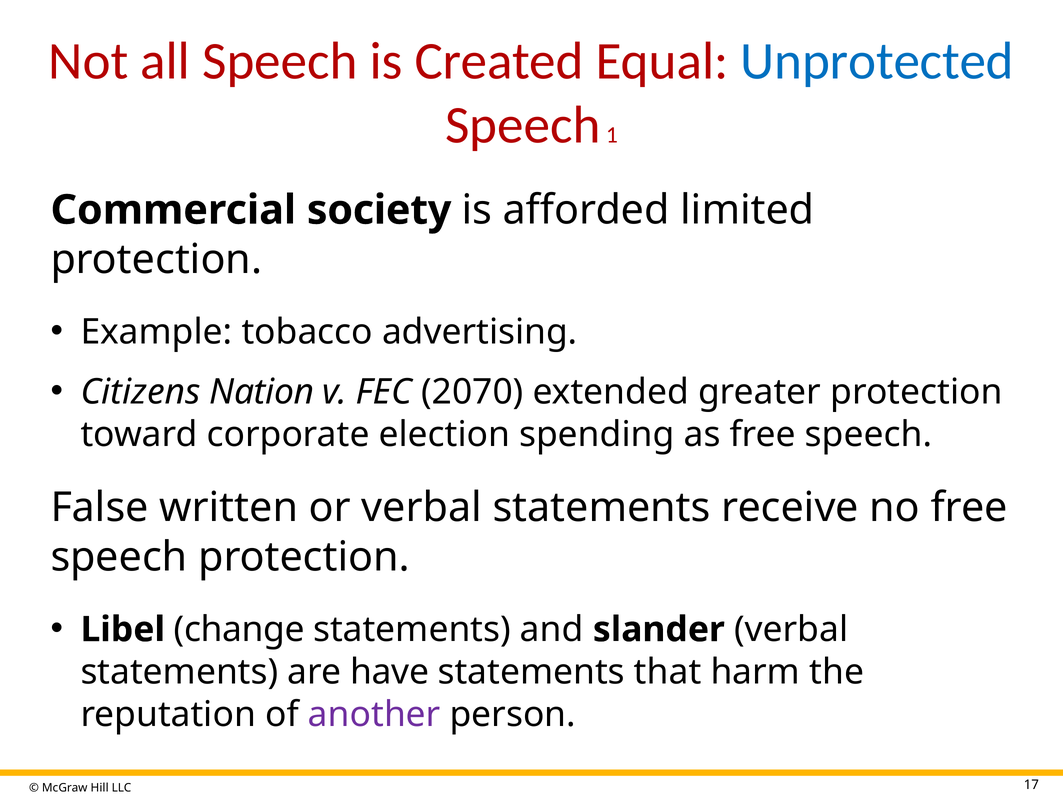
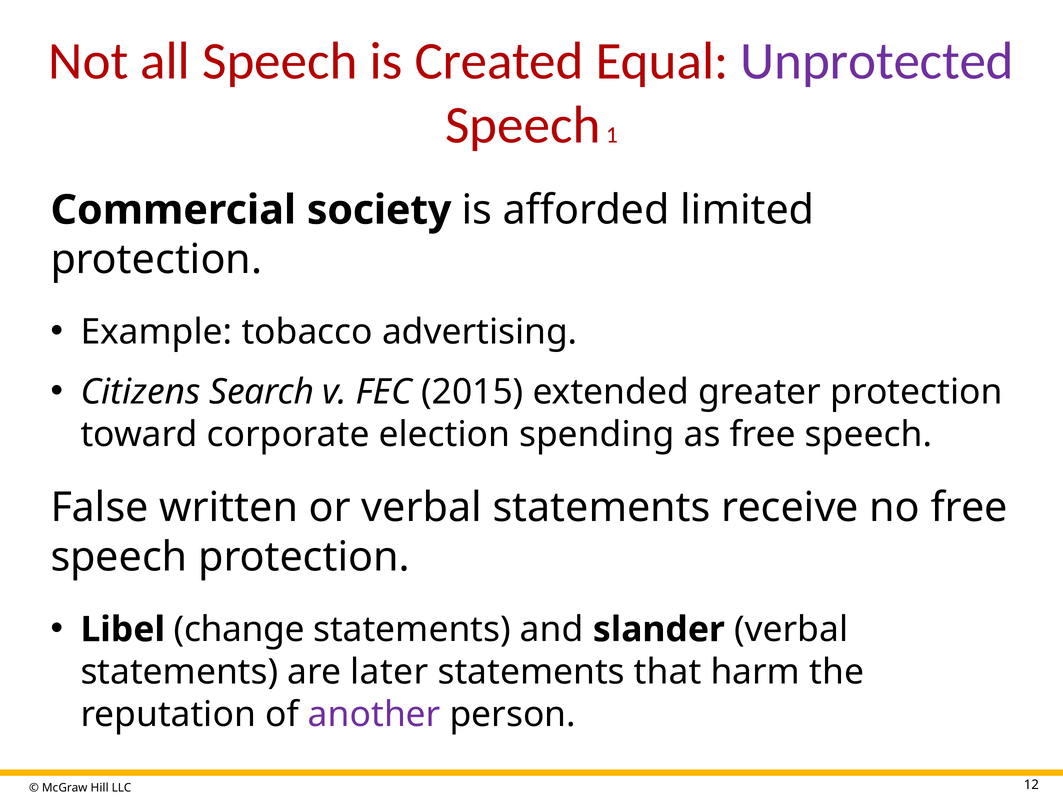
Unprotected colour: blue -> purple (877, 61)
Nation: Nation -> Search (262, 392)
2070: 2070 -> 2015 (472, 392)
have: have -> later (389, 672)
17: 17 -> 12 (1031, 785)
